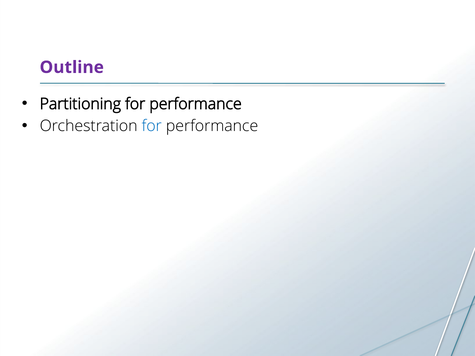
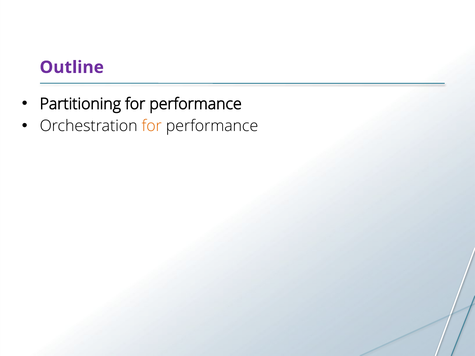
for colour: blue -> orange (152, 126)
